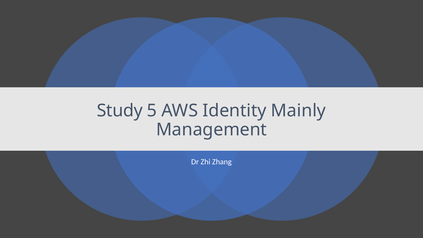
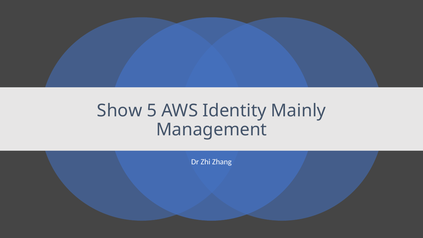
Study: Study -> Show (120, 111)
